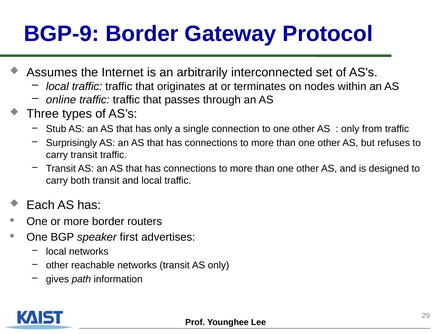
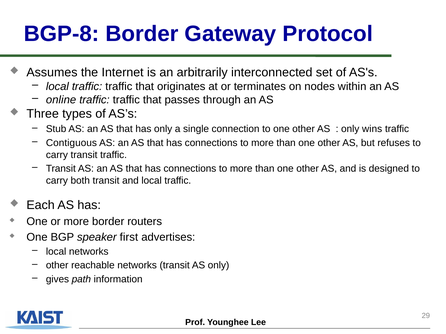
BGP-9: BGP-9 -> BGP-8 (62, 34)
from: from -> wins (372, 129)
Surprisingly: Surprisingly -> Contiguous (71, 143)
